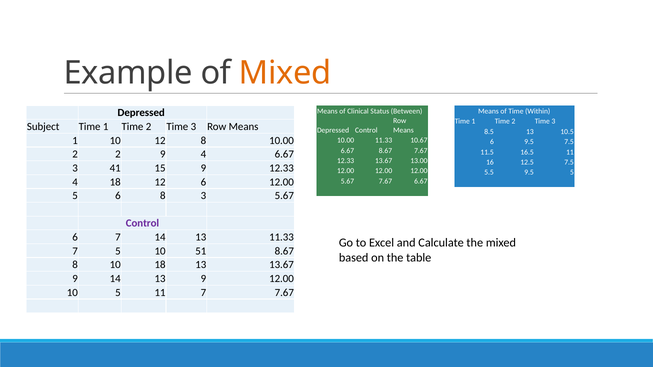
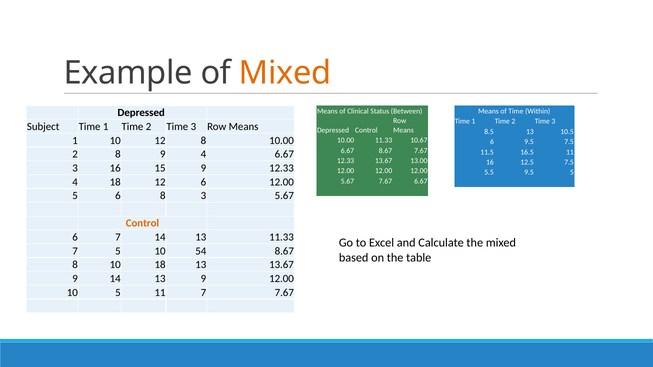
2 2: 2 -> 8 (118, 154)
3 41: 41 -> 16 (115, 168)
Control colour: purple -> orange (143, 224)
51: 51 -> 54 (201, 251)
